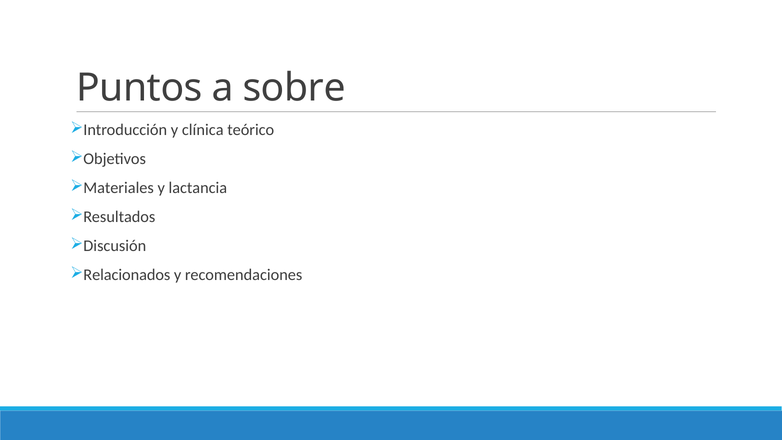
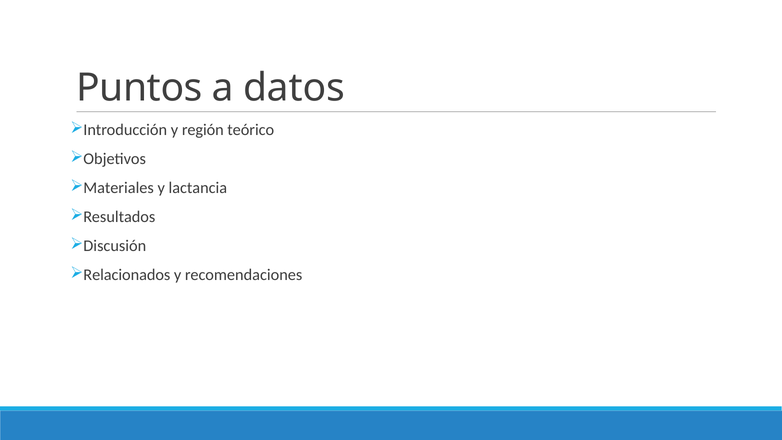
sobre: sobre -> datos (294, 88)
clínica: clínica -> región (203, 130)
